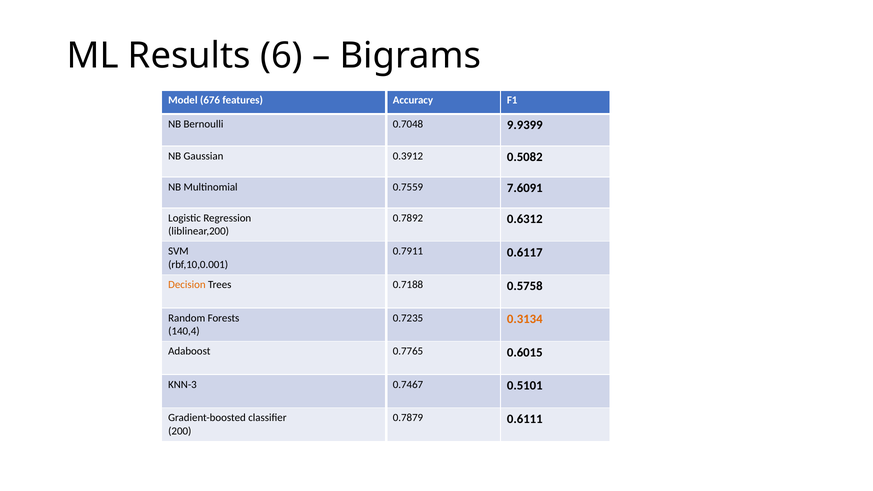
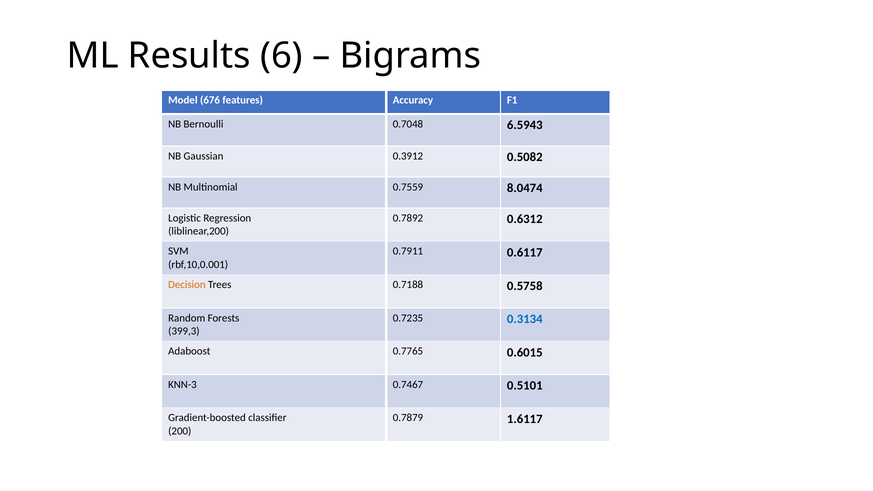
9.9399: 9.9399 -> 6.5943 (525, 125)
7.6091: 7.6091 -> 8.0474 (525, 188)
0.3134 colour: orange -> blue (525, 319)
140,4: 140,4 -> 399,3 (184, 331)
0.6111: 0.6111 -> 1.6117 (525, 419)
